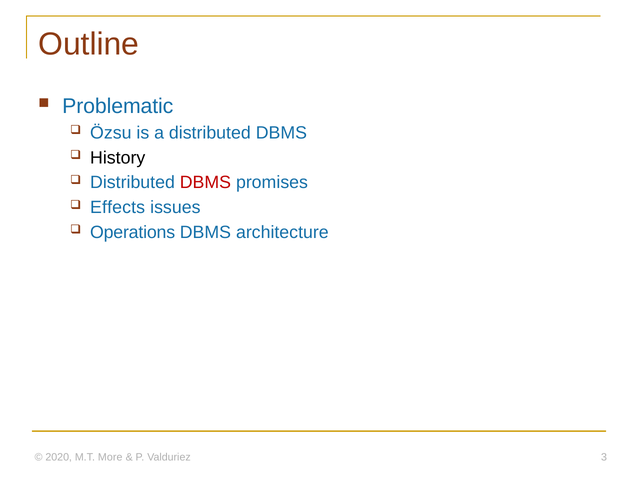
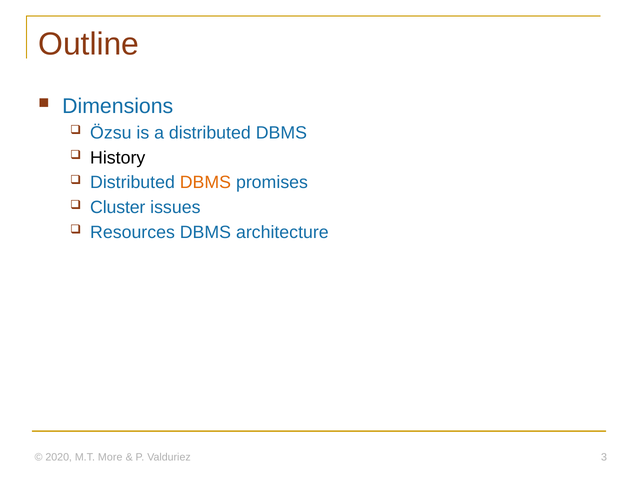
Problematic: Problematic -> Dimensions (118, 106)
DBMS colour: red -> orange (205, 182)
Effects: Effects -> Cluster (118, 207)
Operations: Operations -> Resources (132, 232)
